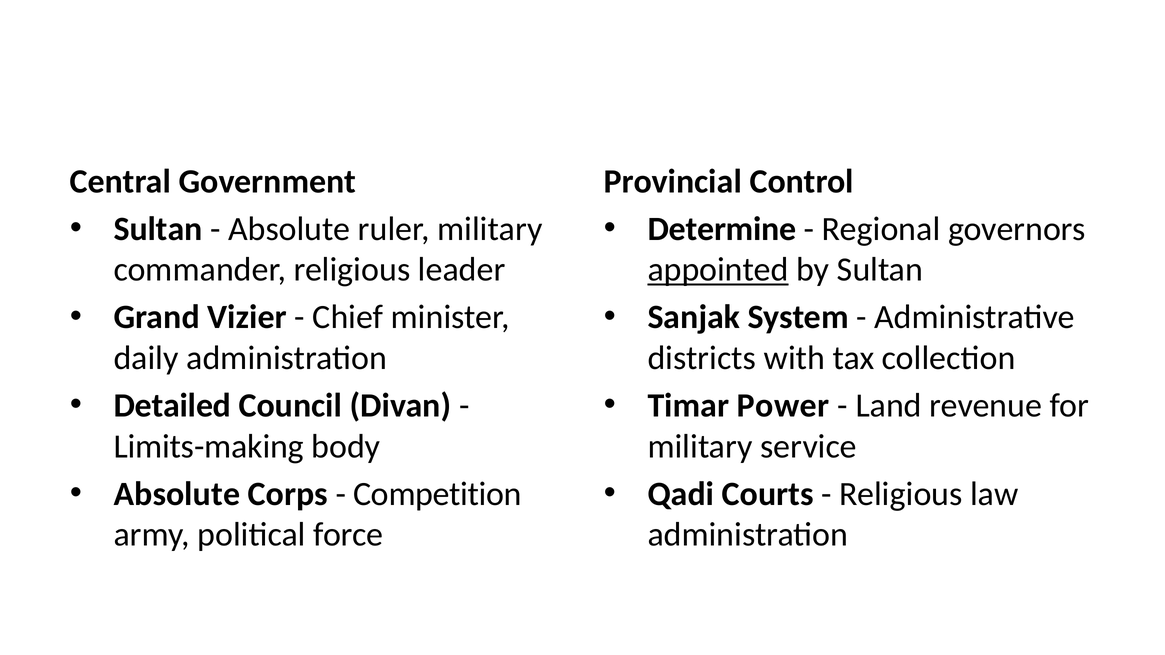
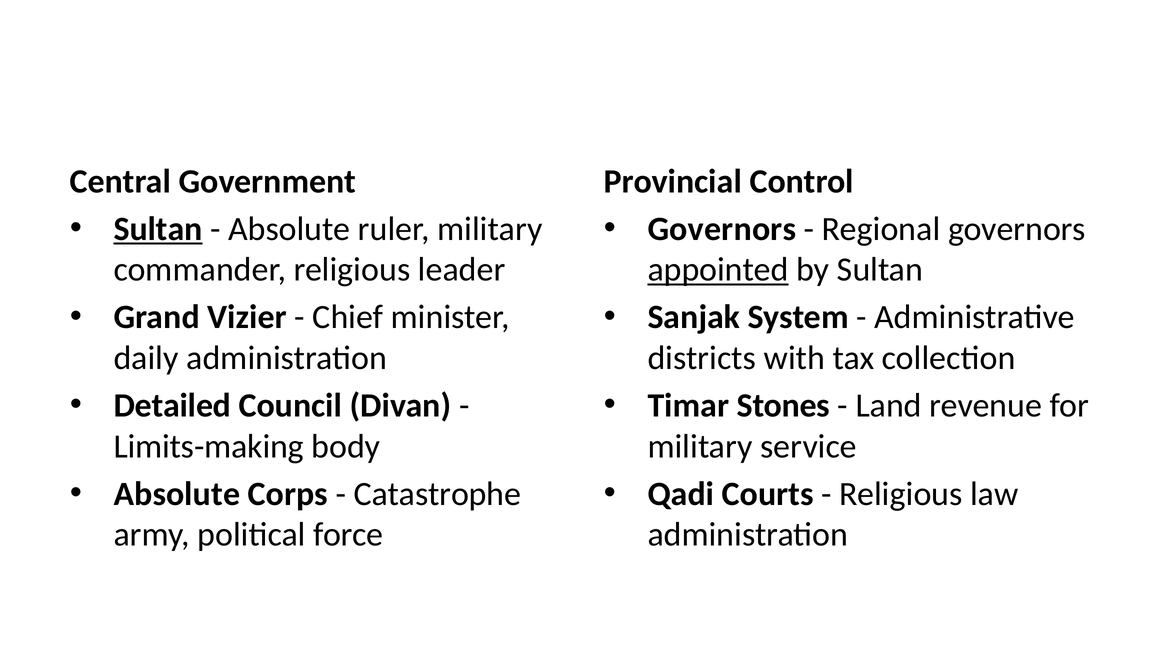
Sultan underline: none -> present (158, 229)
Determine: Determine -> Governors (722, 229)
Power: Power -> Stones (783, 406)
Competition: Competition -> Catastrophe (437, 494)
